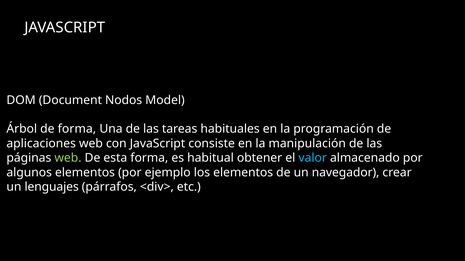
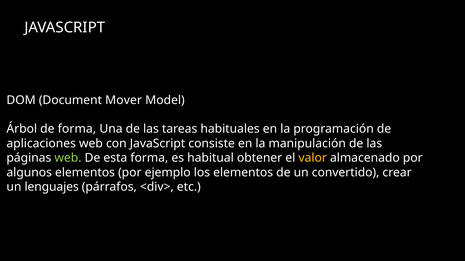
Nodos: Nodos -> Mover (124, 100)
valor colour: light blue -> yellow (313, 158)
navegador: navegador -> convertido (346, 173)
